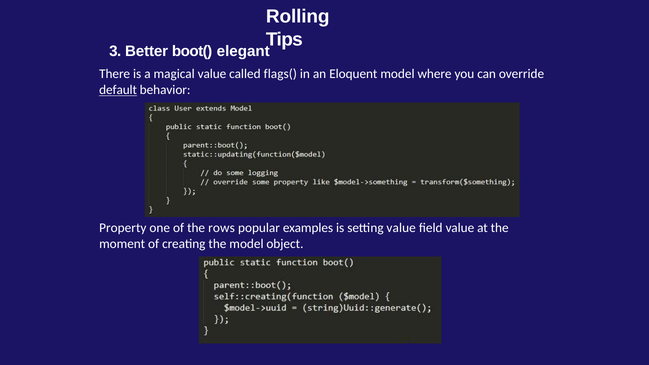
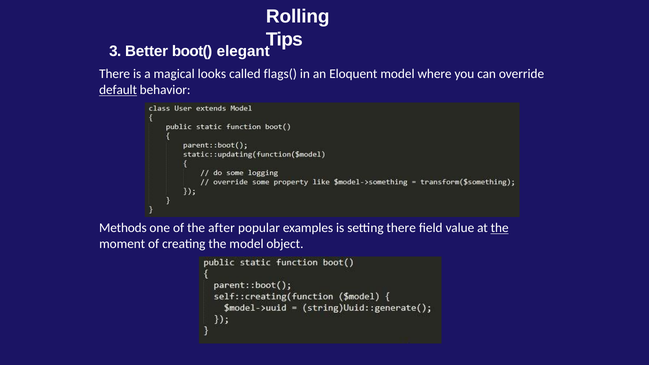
magical value: value -> looks (212, 74)
Property: Property -> Methods (123, 228)
rows: rows -> after (221, 228)
setting value: value -> there (401, 228)
the underline: none -> present (500, 228)
